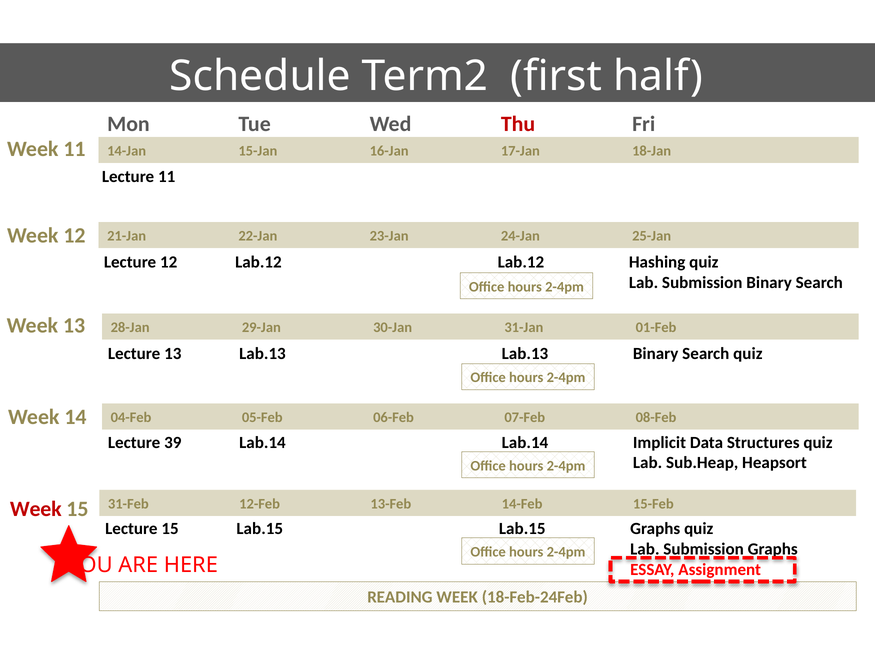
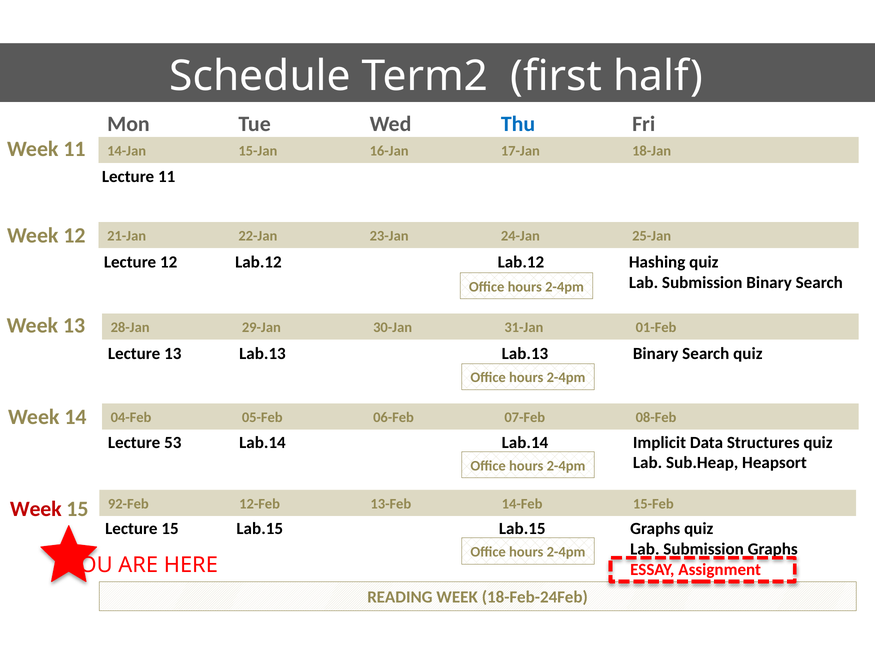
Thu colour: red -> blue (518, 124)
39: 39 -> 53 (173, 443)
31-Feb: 31-Feb -> 92-Feb (128, 504)
